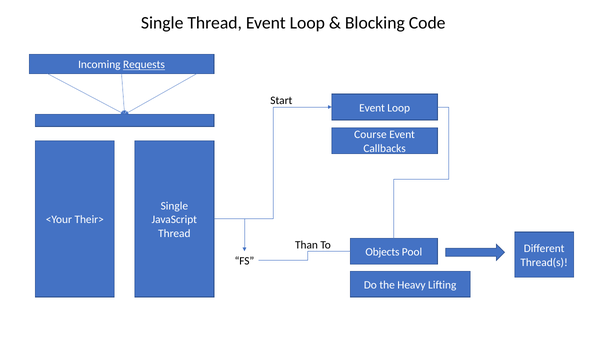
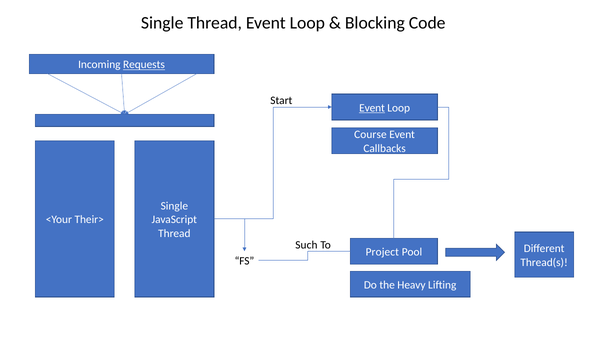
Event underline: none -> present (372, 108)
Than: Than -> Such (306, 245)
Objects: Objects -> Project (382, 252)
